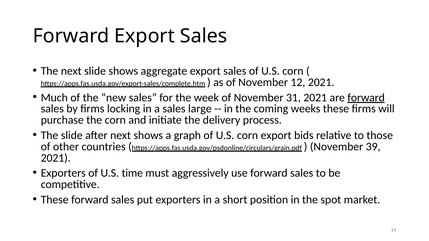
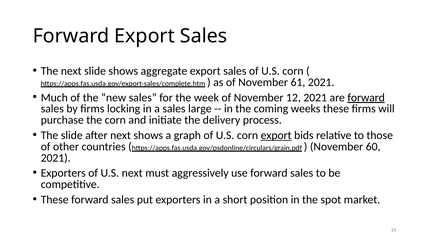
12: 12 -> 61 (298, 82)
31: 31 -> 12 (293, 98)
export underline: none -> present (276, 136)
39: 39 -> 60 (373, 147)
U.S time: time -> next (132, 173)
